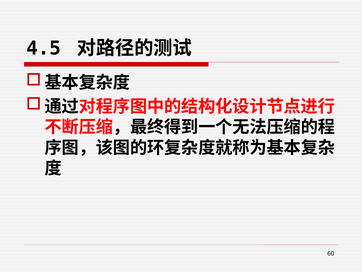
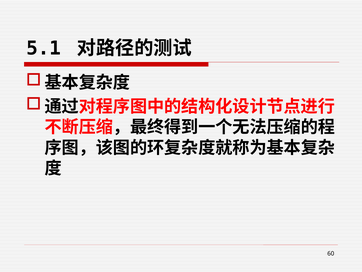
4.5: 4.5 -> 5.1 (44, 48)
